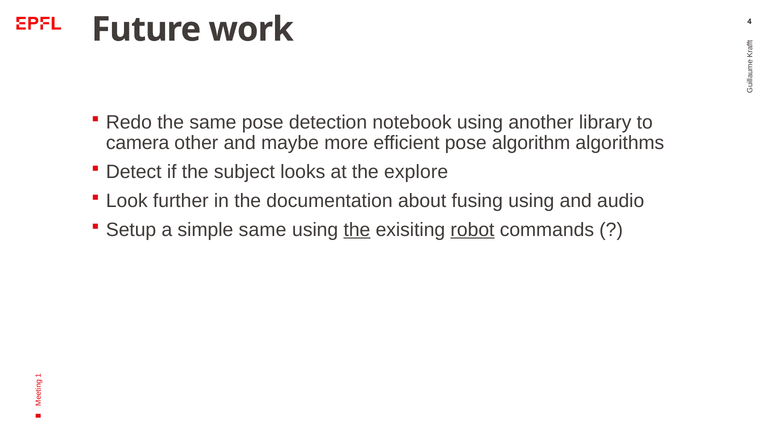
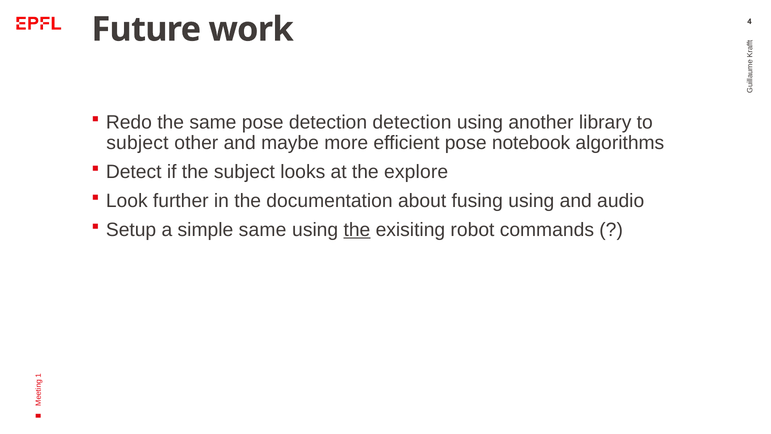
detection notebook: notebook -> detection (412, 122)
camera: camera -> subject (137, 143)
algorithm: algorithm -> notebook (531, 143)
robot underline: present -> none (472, 229)
